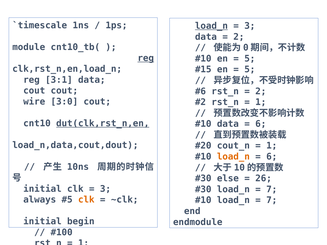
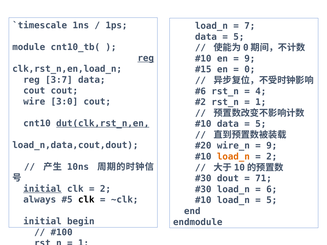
load_n underline: present -> none (211, 26)
3: 3 -> 7 (250, 26)
2: 2 -> 5 (239, 37)
5: 5 -> 9 (250, 59)
5: 5 -> 0 (250, 70)
3:1: 3:1 -> 3:7 (59, 80)
2: 2 -> 4 (261, 91)
6: 6 -> 5 (261, 124)
cout_n: cout_n -> wire_n (233, 146)
1: 1 -> 9 (272, 146)
6: 6 -> 2 (272, 157)
else: else -> dout (228, 179)
26: 26 -> 71 (264, 179)
initial underline: none -> present (42, 189)
3: 3 -> 2 (105, 189)
7: 7 -> 6 (272, 190)
clk colour: orange -> black (86, 200)
7: 7 -> 5 (272, 200)
